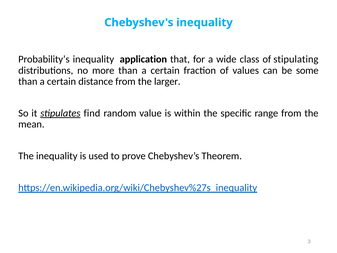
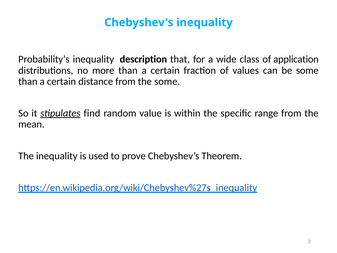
application: application -> description (143, 59)
stipulating: stipulating -> application (296, 59)
the larger: larger -> some (167, 81)
